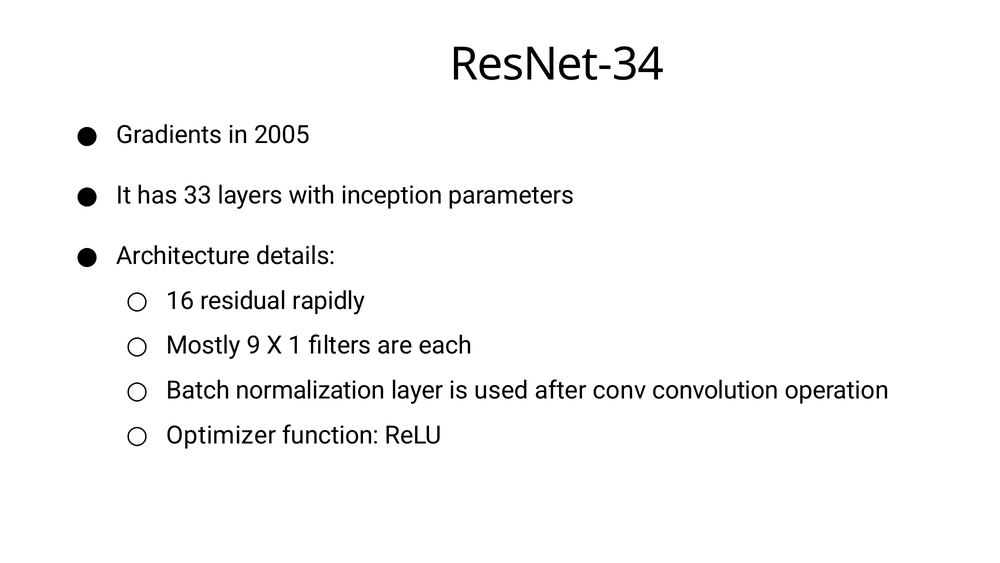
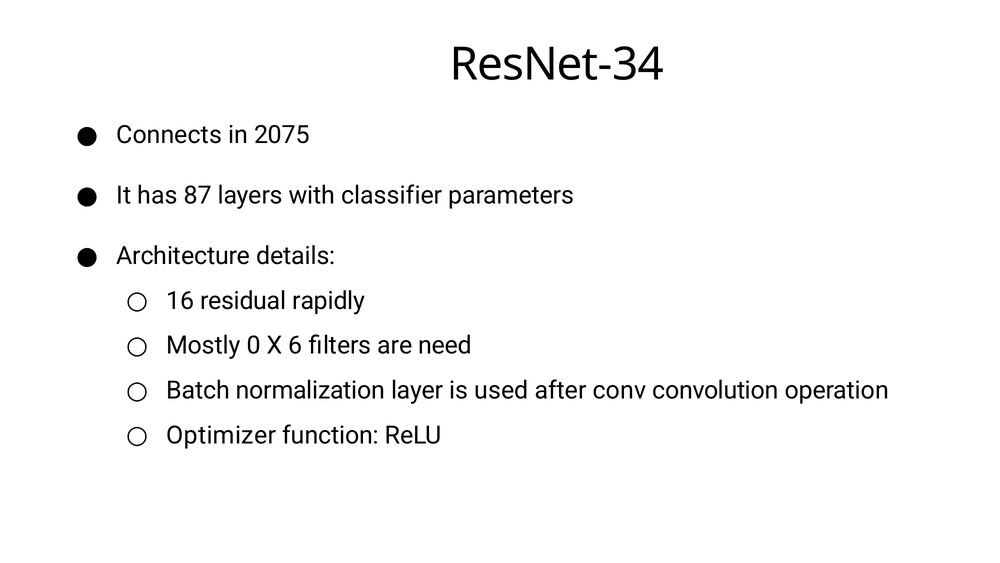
Gradients: Gradients -> Connects (169, 135)
2005: 2005 -> 2075 (282, 135)
33: 33 -> 87 (198, 195)
inception: inception -> classifier (392, 195)
9: 9 -> 0 (254, 345)
1: 1 -> 6 (296, 345)
each: each -> need (445, 345)
